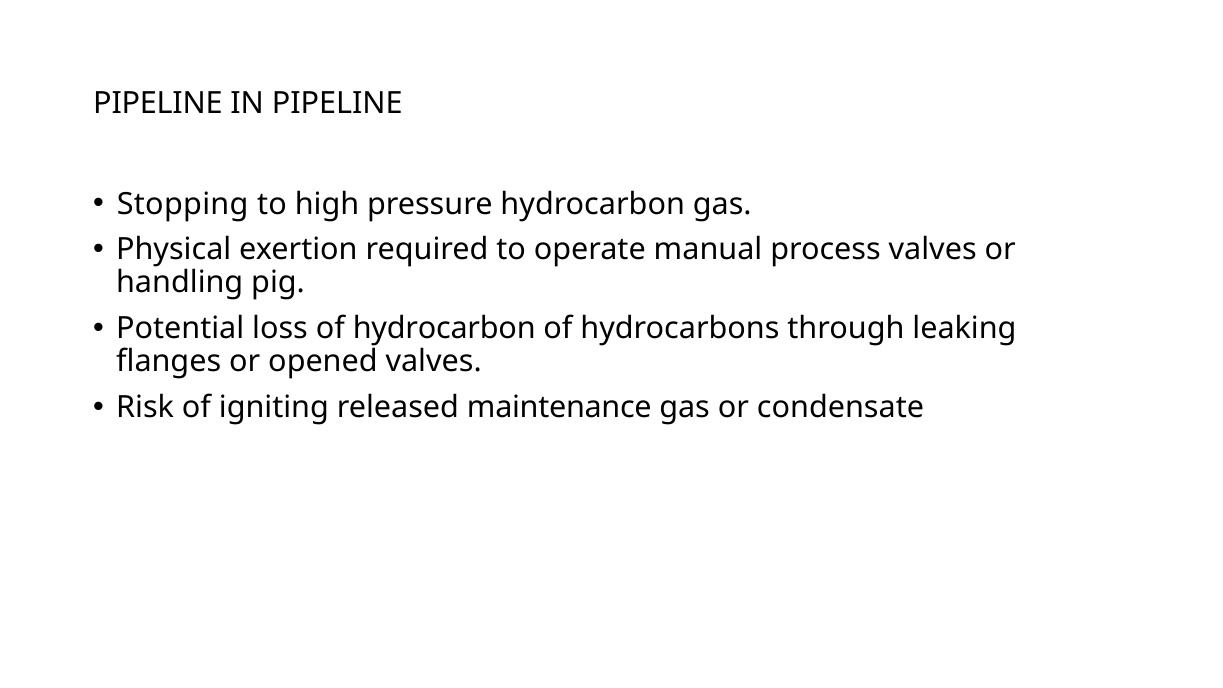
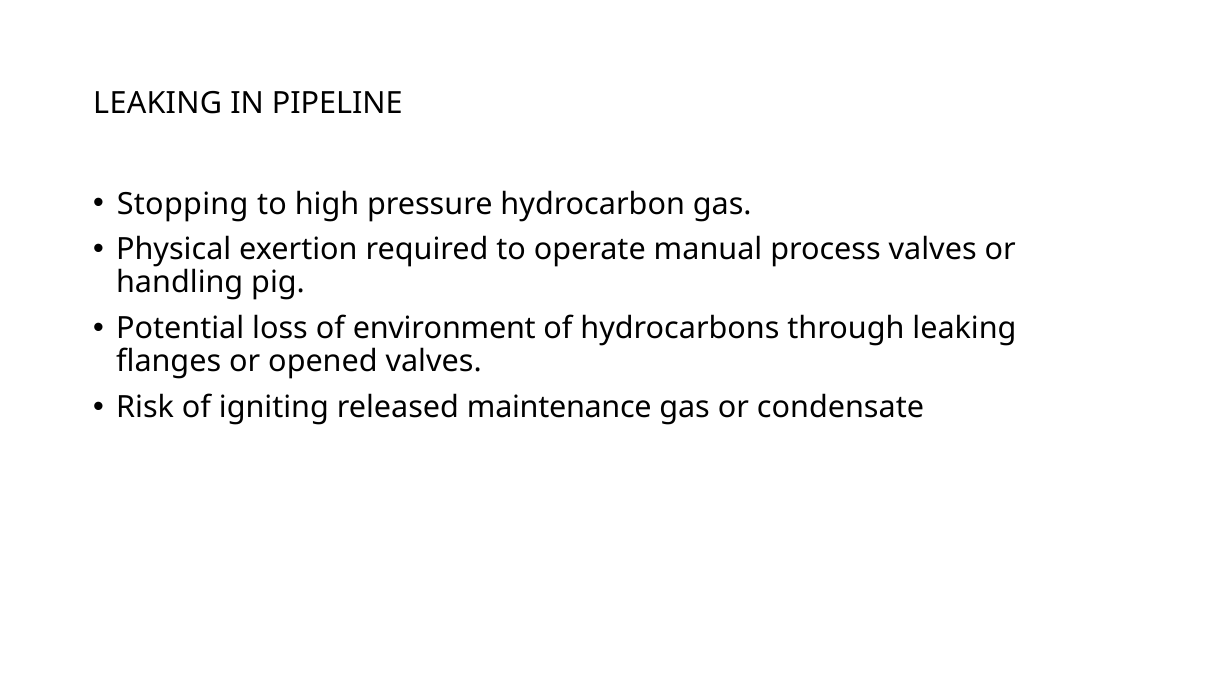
PIPELINE: PIPELINE -> LEAKING (158, 103)
of hydrocarbon: hydrocarbon -> environment (444, 329)
